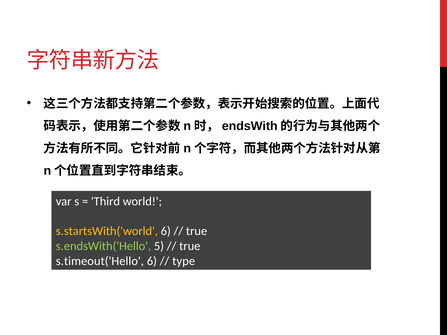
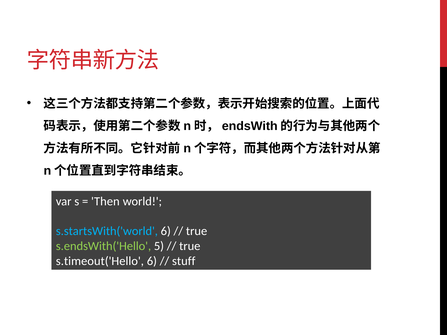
Third: Third -> Then (105, 202)
s.startsWith('world colour: yellow -> light blue (107, 231)
type: type -> stuff (184, 261)
